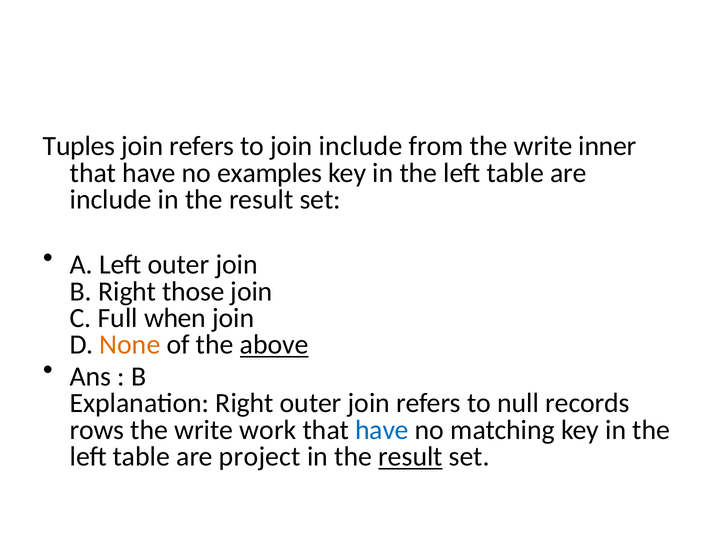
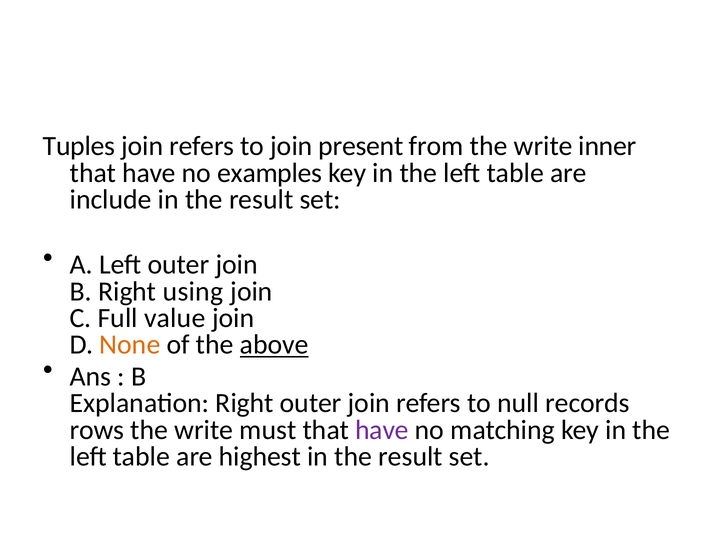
join include: include -> present (361, 146)
those: those -> using (193, 292)
when: when -> value (175, 318)
work: work -> must (268, 430)
have colour: blue -> purple (382, 430)
project: project -> highest (260, 457)
result underline: present -> none (410, 457)
